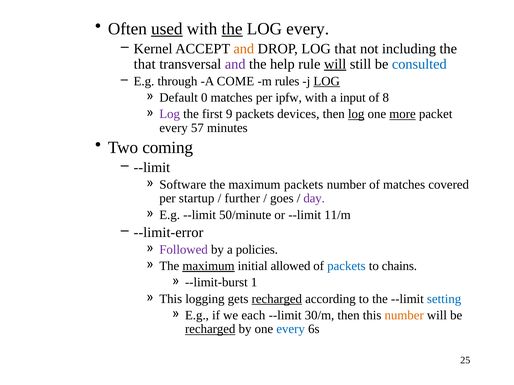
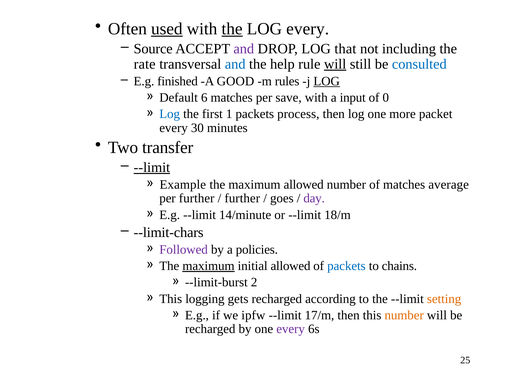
Kernel: Kernel -> Source (153, 49)
and colour: orange -> purple (244, 49)
that: that -> rate (145, 64)
and colour: purple -> blue (235, 64)
through: through -> finished (178, 81)
COME: COME -> GOOD (235, 81)
0: 0 -> 6 (204, 98)
ipfw: ipfw -> save (289, 98)
8: 8 -> 0 (386, 98)
Log colour: purple -> blue (170, 114)
9: 9 -> 1 (229, 114)
devices: devices -> process (298, 114)
log underline: present -> none (356, 114)
more underline: present -> none (403, 114)
57: 57 -> 30 (197, 128)
coming: coming -> transfer (168, 148)
--limit underline: none -> present (152, 168)
Software: Software -> Example (183, 185)
maximum packets: packets -> allowed (304, 185)
covered: covered -> average (449, 185)
per startup: startup -> further (197, 199)
50/minute: 50/minute -> 14/minute (245, 215)
11/m: 11/m -> 18/m (337, 215)
--limit-error: --limit-error -> --limit-chars (169, 233)
1: 1 -> 2 (254, 283)
recharged underline: present -> none (277, 299)
setting colour: blue -> orange (444, 299)
each: each -> ipfw (253, 316)
30/m: 30/m -> 17/m (319, 316)
recharged underline: present -> none (210, 330)
every colour: blue -> purple (291, 330)
